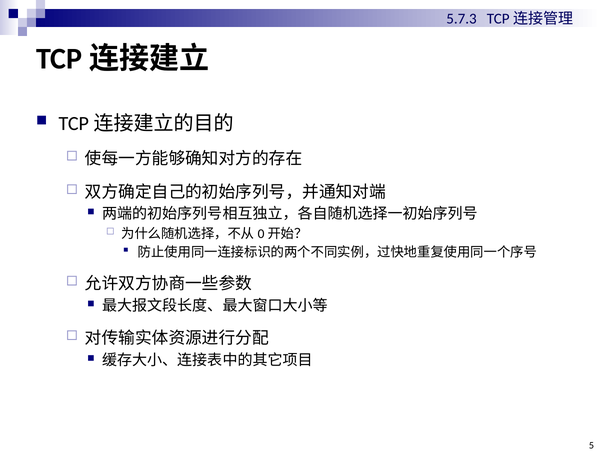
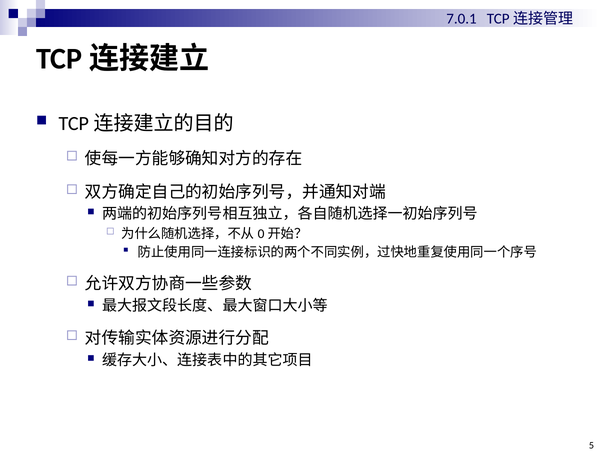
5.7.3: 5.7.3 -> 7.0.1 (462, 19)
